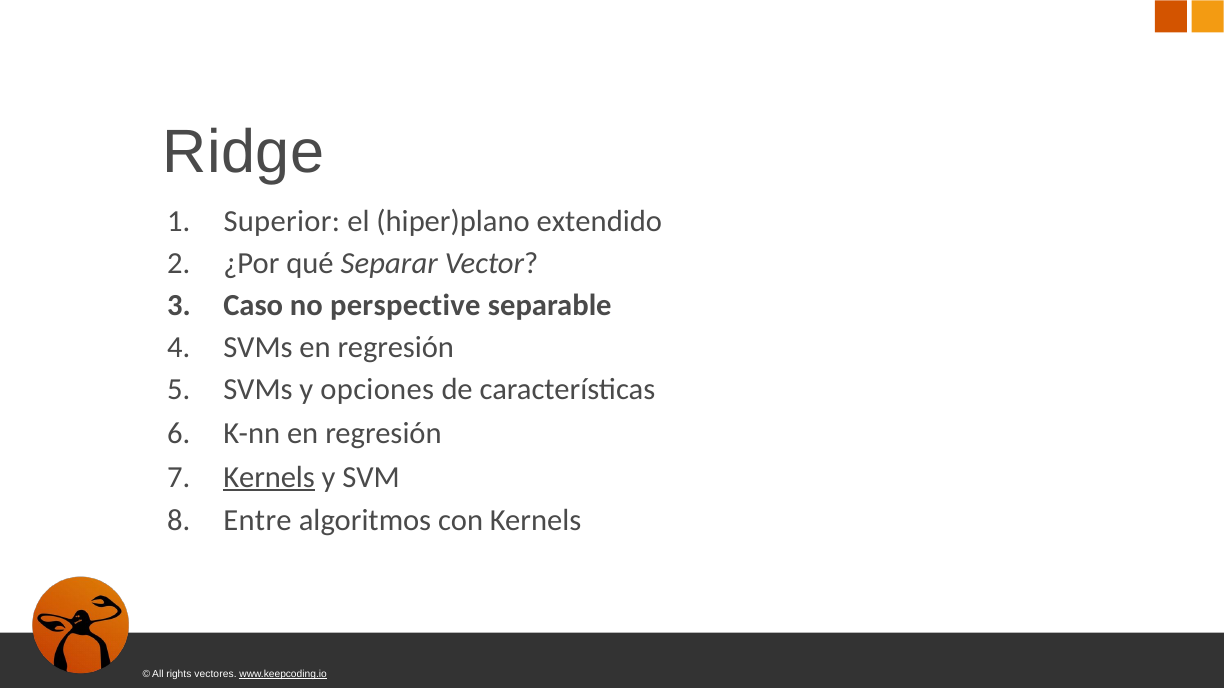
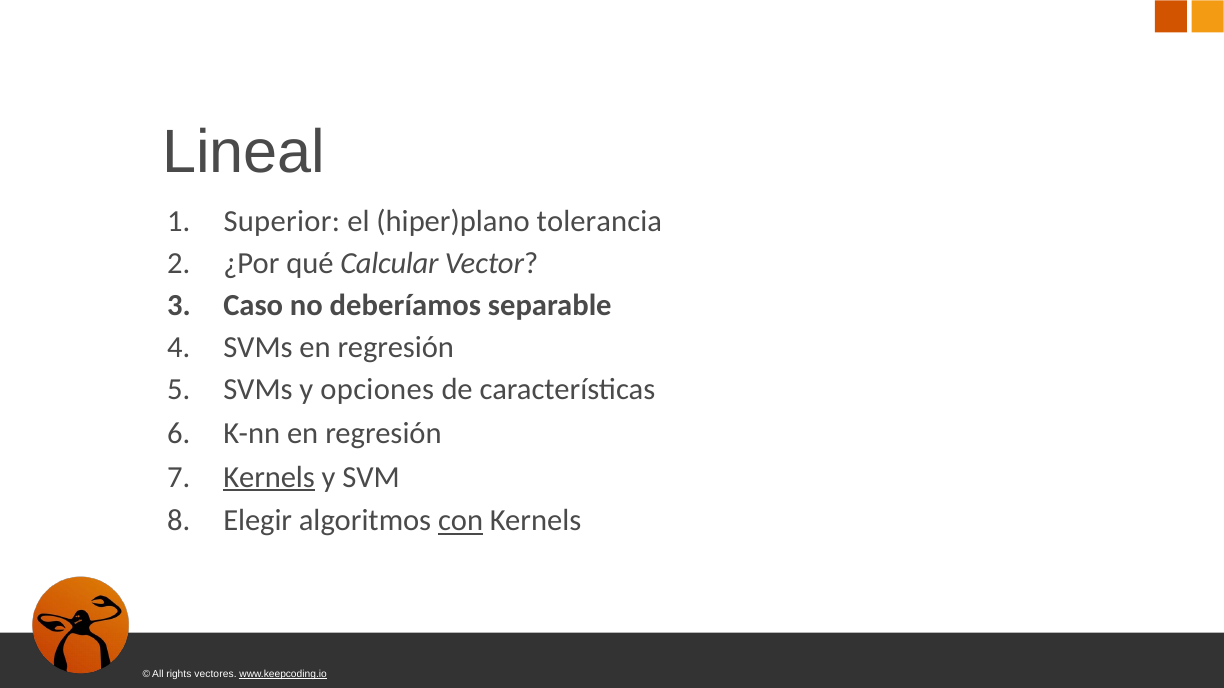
Ridge: Ridge -> Lineal (244, 152)
extendido: extendido -> tolerancia (599, 221)
Separar: Separar -> Calcular (389, 264)
perspective: perspective -> deberíamos (405, 306)
Entre: Entre -> Elegir (258, 521)
con underline: none -> present (461, 521)
